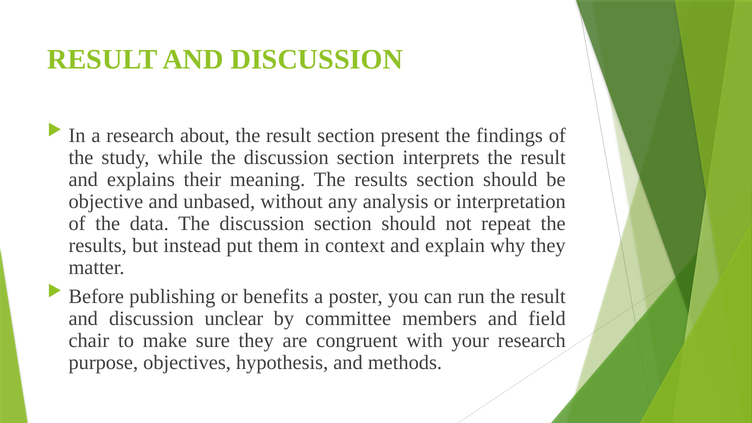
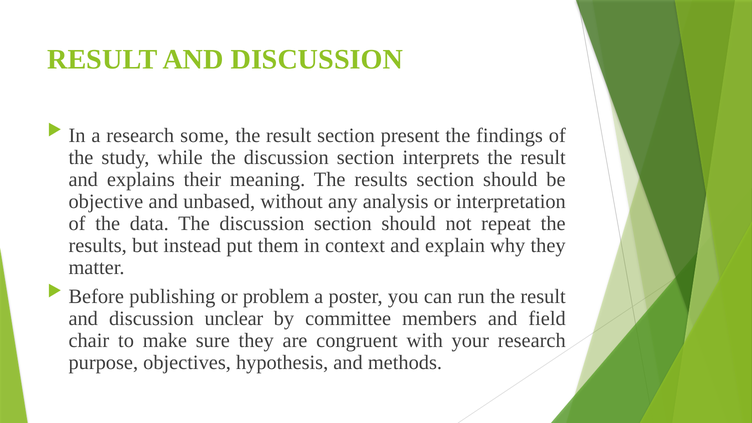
about: about -> some (205, 136)
benefits: benefits -> problem (276, 297)
